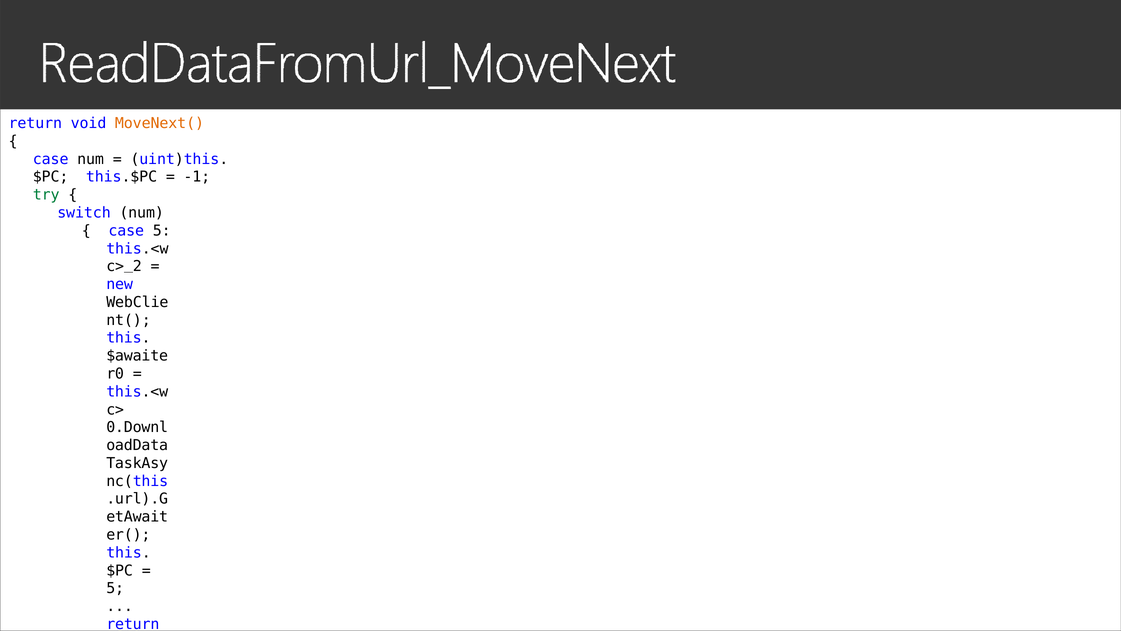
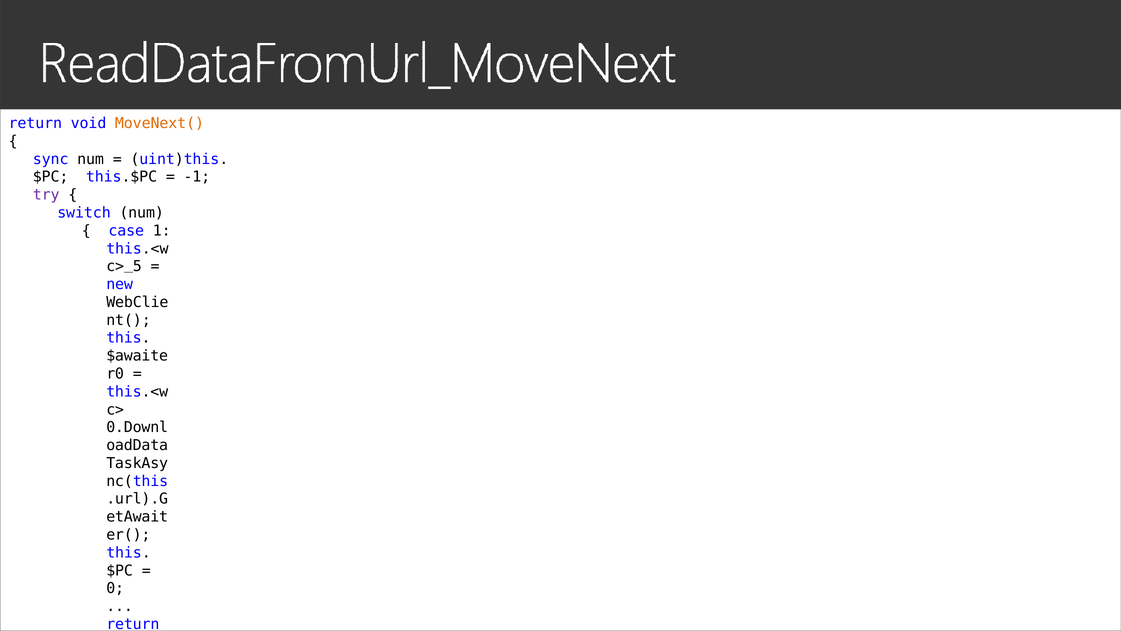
case: case -> sync (51, 159)
try colour: green -> purple (46, 195)
5: 5 -> 1 (162, 231)
2: 2 -> 5 (137, 266)
5: 5 -> 0 (115, 588)
